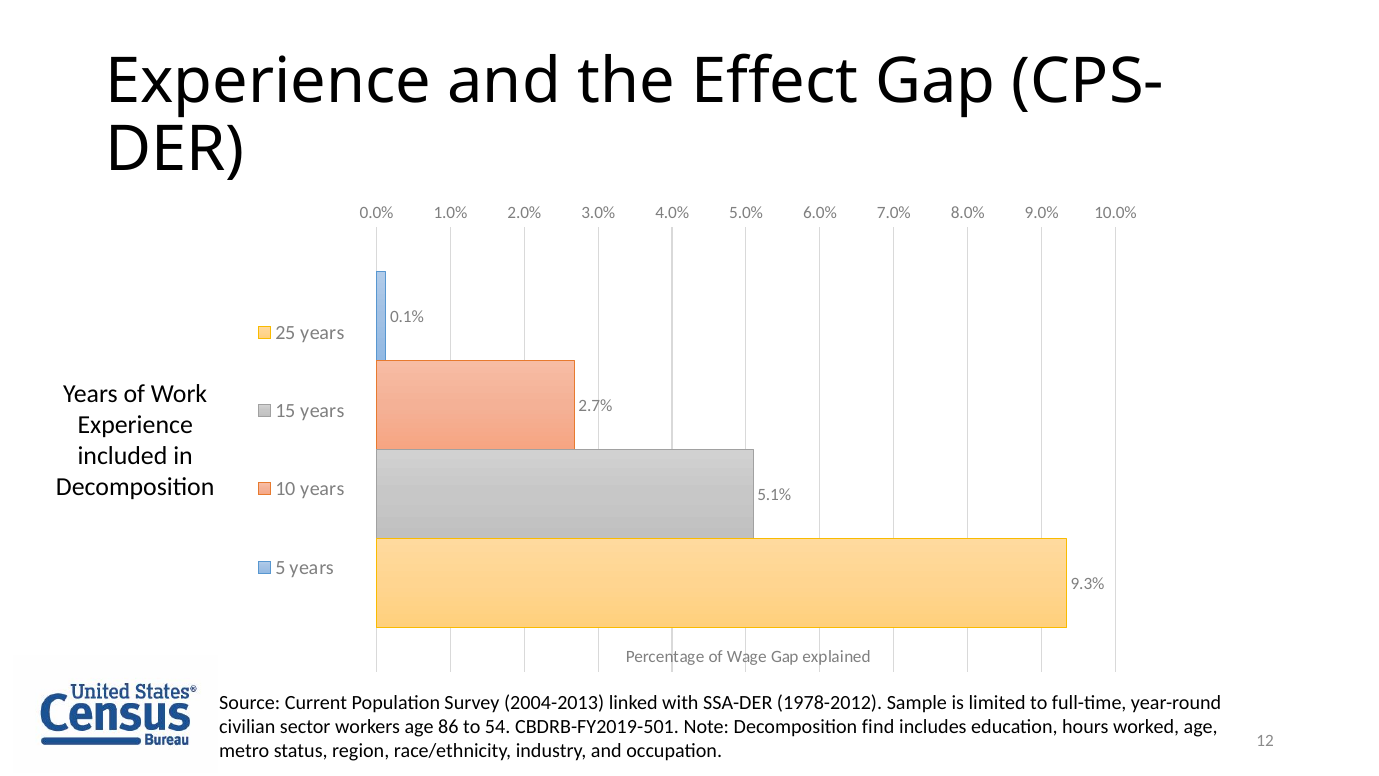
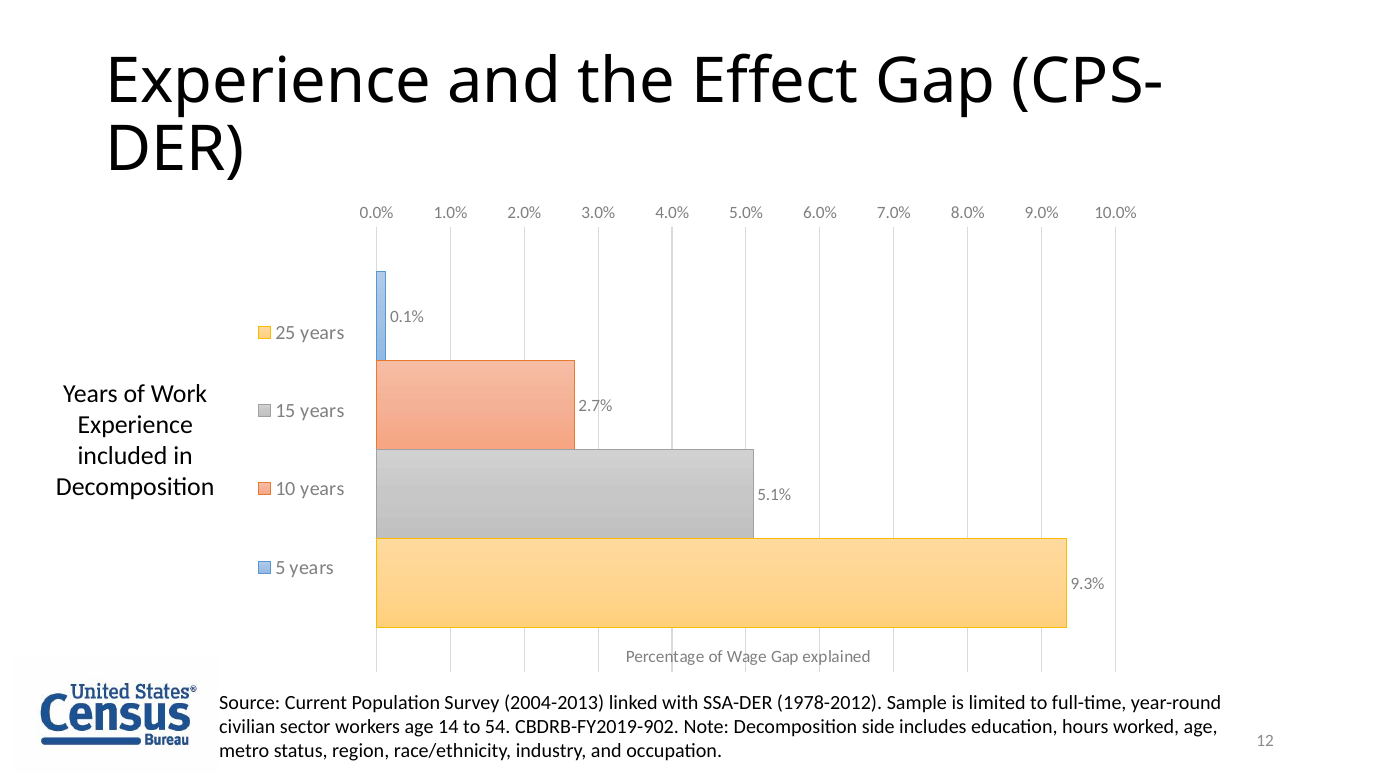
86: 86 -> 14 (448, 727)
CBDRB-FY2019-501: CBDRB-FY2019-501 -> CBDRB-FY2019-902 (597, 727)
find: find -> side (878, 727)
